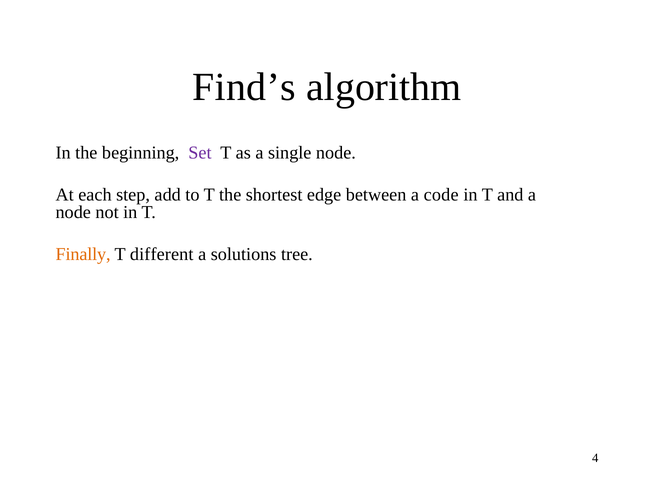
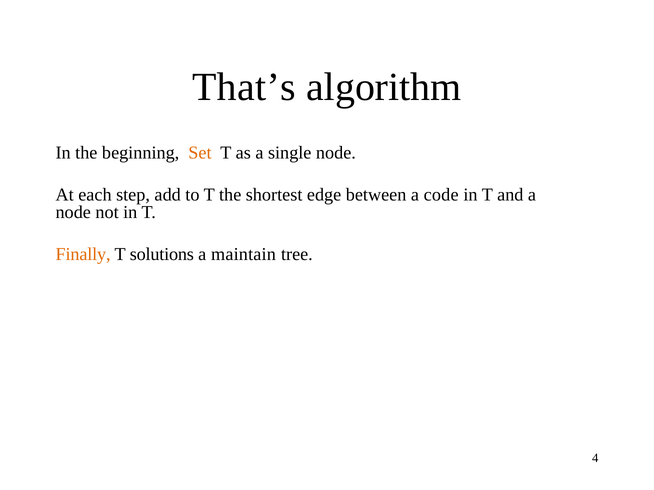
Find’s: Find’s -> That’s (244, 87)
Set colour: purple -> orange (200, 153)
different: different -> solutions (162, 255)
solutions: solutions -> maintain (244, 255)
